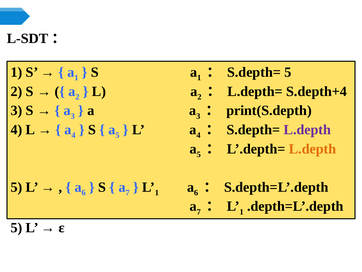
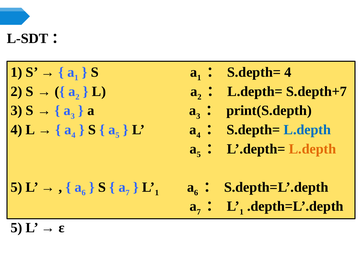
S.depth= 5: 5 -> 4 (288, 72)
S.depth+4: S.depth+4 -> S.depth+7 (317, 91)
L.depth colour: purple -> blue (307, 129)
